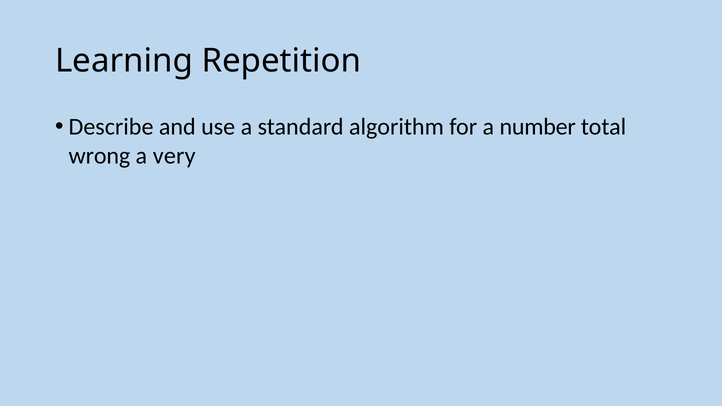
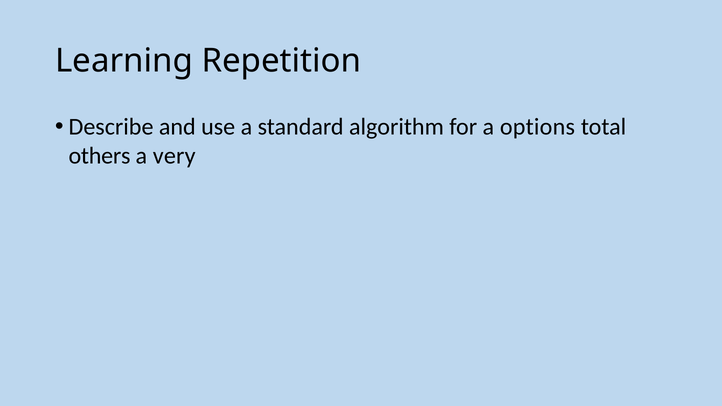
number: number -> options (537, 127)
wrong: wrong -> others (99, 156)
